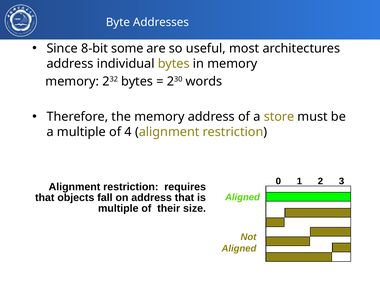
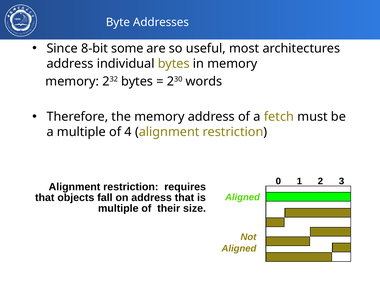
store: store -> fetch (279, 117)
